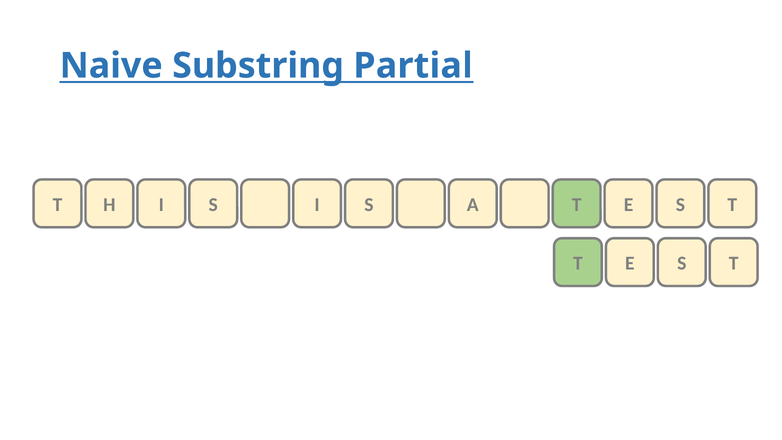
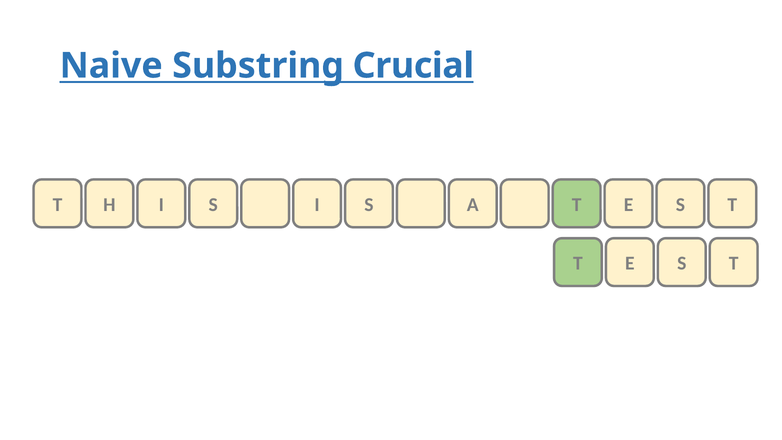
Partial: Partial -> Crucial (413, 66)
